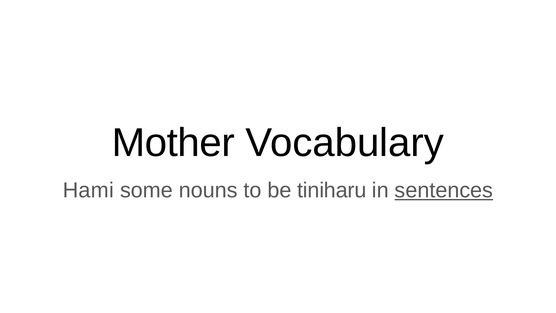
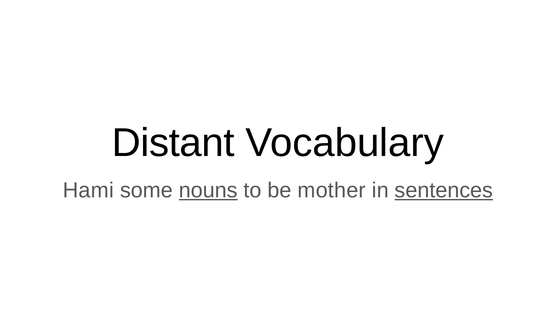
Mother: Mother -> Distant (173, 143)
nouns underline: none -> present (208, 190)
tiniharu: tiniharu -> mother (332, 190)
